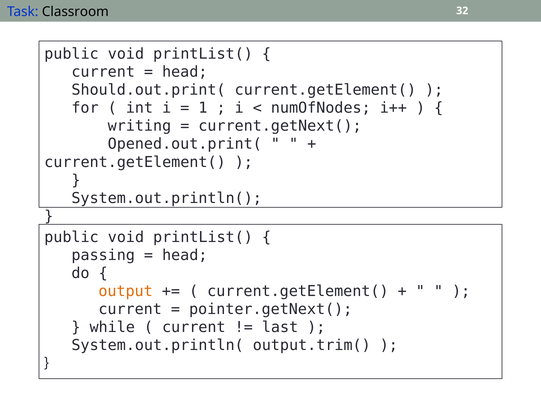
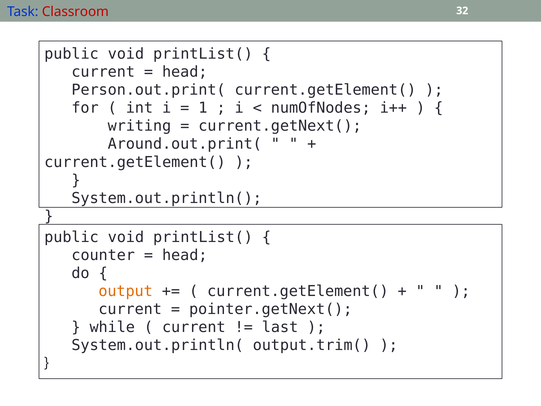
Classroom colour: black -> red (75, 12)
Should.out.print(: Should.out.print( -> Person.out.print( (149, 90)
Opened.out.print(: Opened.out.print( -> Around.out.print( (185, 144)
passing: passing -> counter (103, 255)
